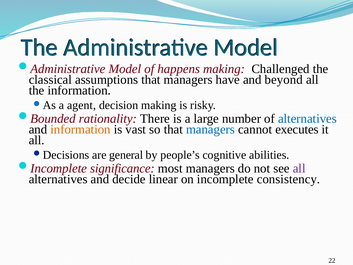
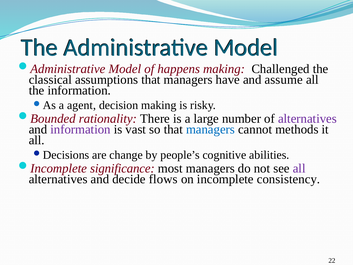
beyond: beyond -> assume (284, 80)
alternatives colour: blue -> purple (307, 119)
information colour: orange -> purple (80, 129)
executes: executes -> methods (297, 129)
general: general -> change (126, 155)
linear: linear -> flows (163, 179)
